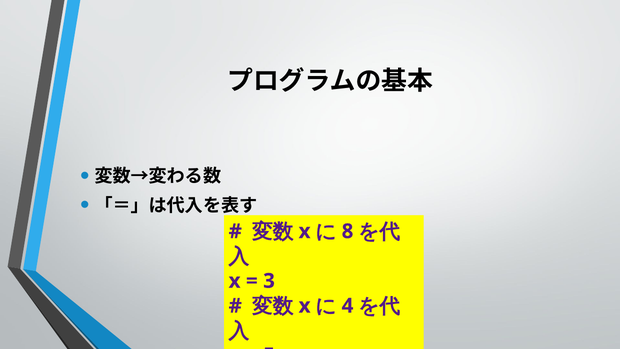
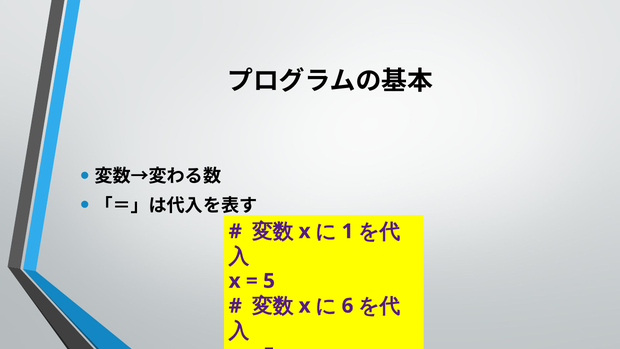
8: 8 -> 1 (348, 231)
3: 3 -> 5 (269, 281)
4: 4 -> 6 (348, 306)
